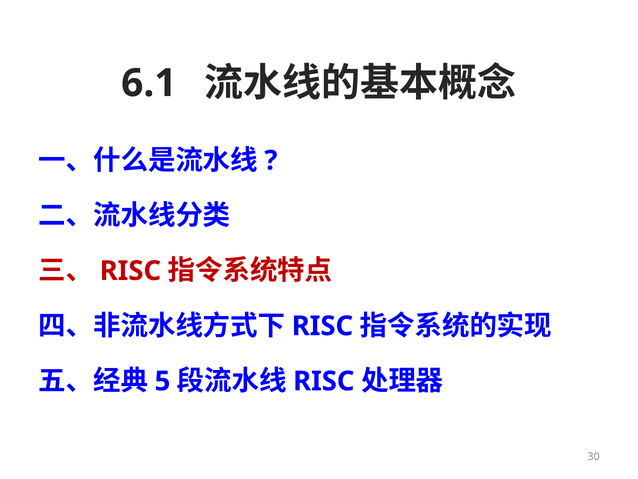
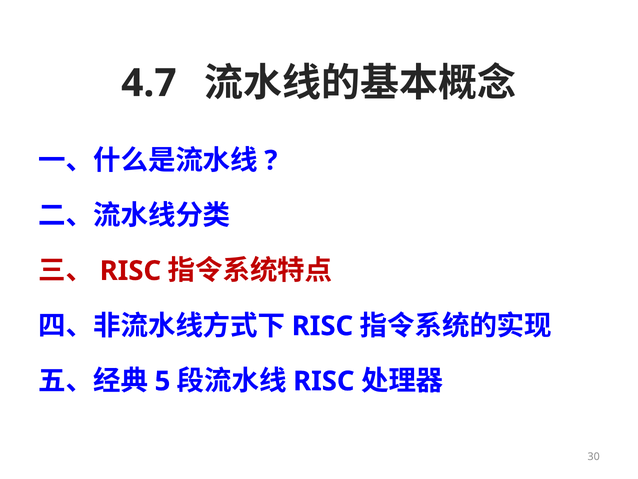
6.1: 6.1 -> 4.7 (149, 83)
